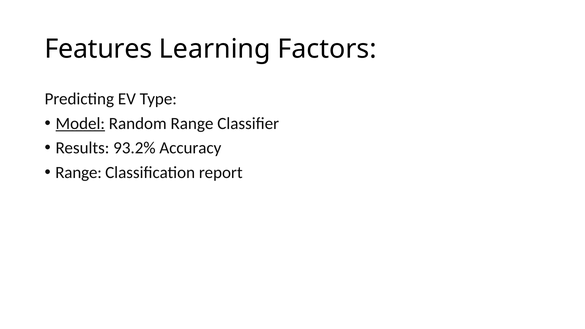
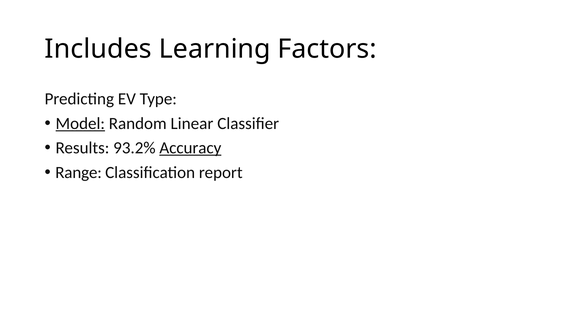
Features: Features -> Includes (98, 49)
Random Range: Range -> Linear (192, 123)
Accuracy underline: none -> present (190, 148)
